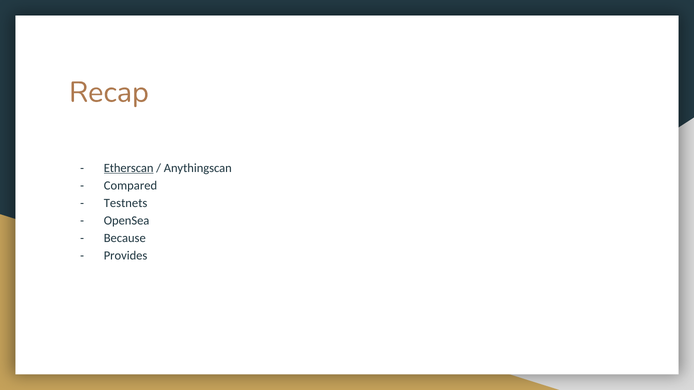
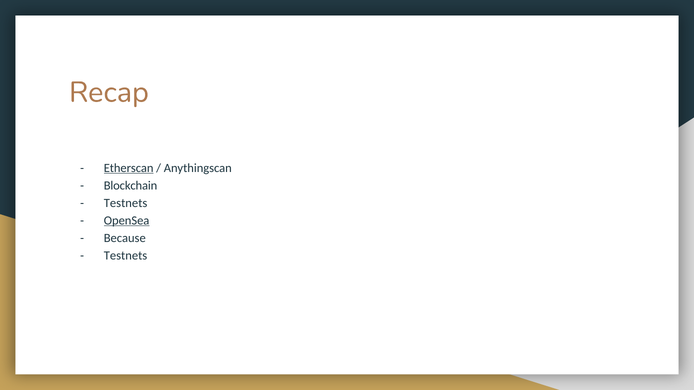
Compared: Compared -> Blockchain (131, 186)
OpenSea underline: none -> present (127, 221)
Provides: Provides -> Testnets (126, 256)
